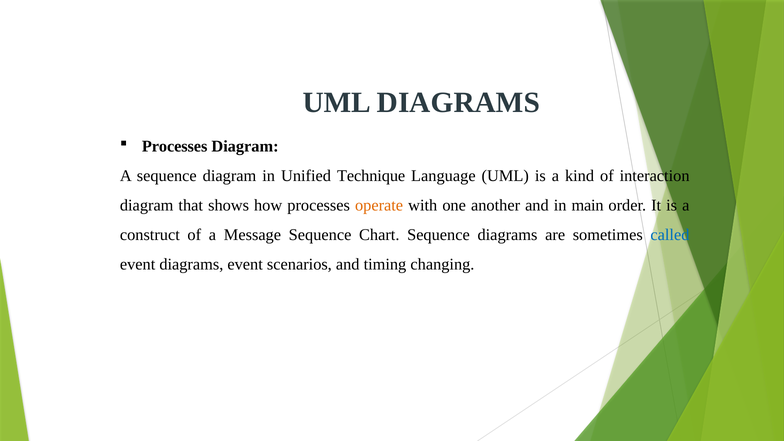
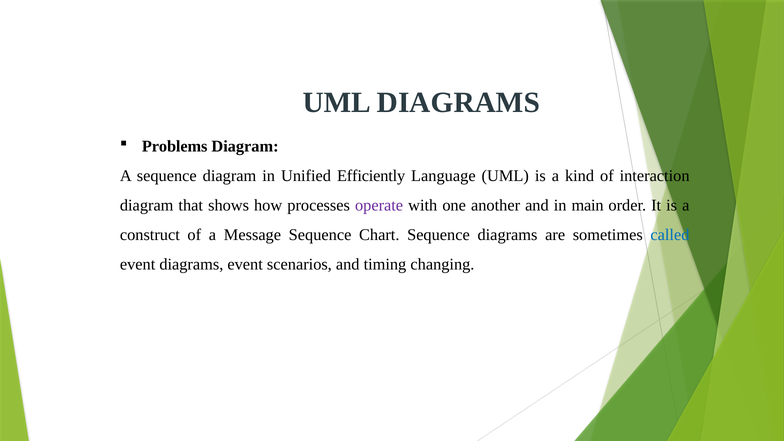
Processes: Processes -> Problems (175, 147)
Technique: Technique -> Efficiently (371, 176)
operate colour: orange -> purple (379, 205)
